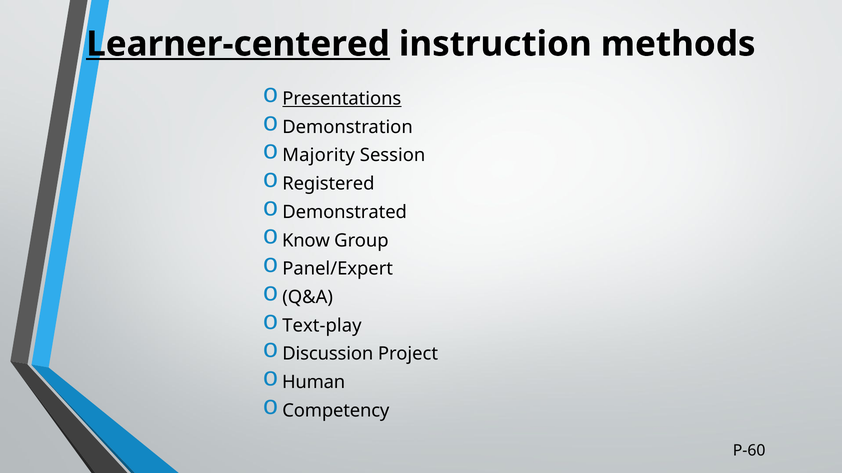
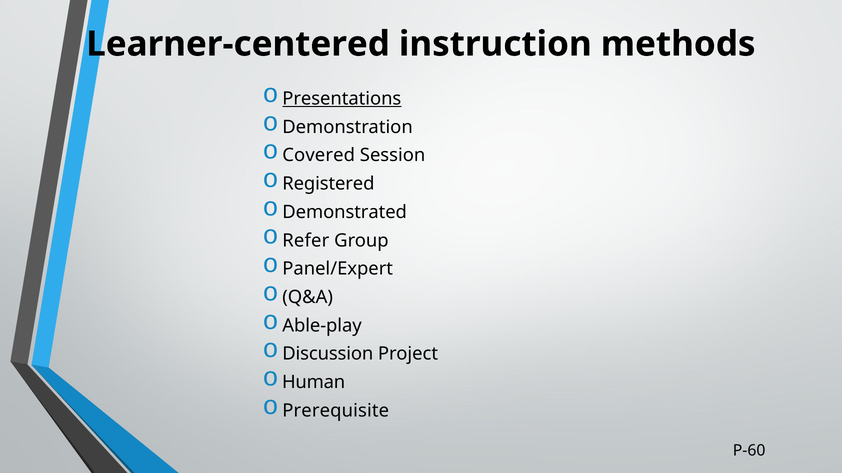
Learner-centered underline: present -> none (238, 44)
Majority: Majority -> Covered (319, 156)
Know: Know -> Refer (306, 241)
Text-play: Text-play -> Able-play (322, 326)
Competency: Competency -> Prerequisite (336, 411)
